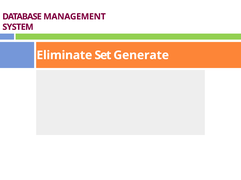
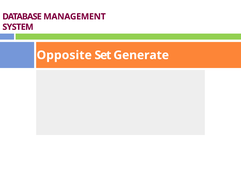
Eliminate: Eliminate -> Opposite (64, 55)
